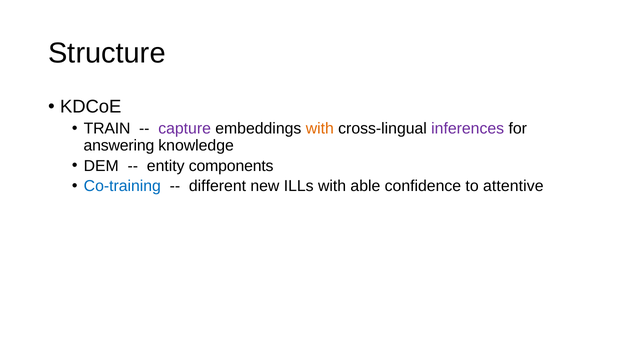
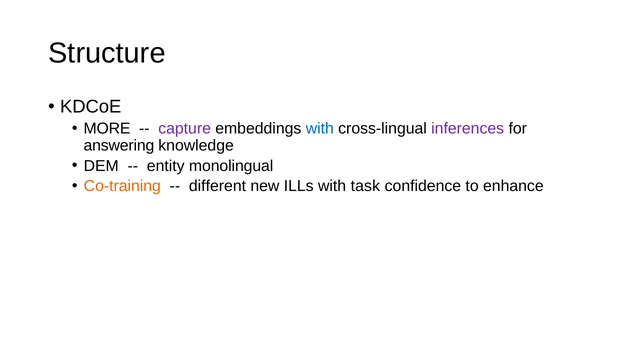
TRAIN: TRAIN -> MORE (107, 129)
with colour: orange -> blue (320, 129)
components: components -> monolingual (231, 166)
Co-training colour: blue -> orange (122, 186)
able: able -> task (365, 186)
attentive: attentive -> enhance (513, 186)
